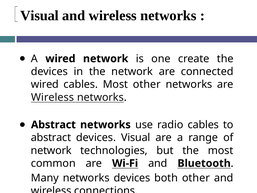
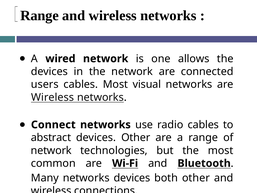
Visual: Visual -> Range (40, 16)
create: create -> allows (194, 59)
wired: wired -> users (45, 84)
Most other: other -> visual (147, 84)
Abstract: Abstract -> Connect (53, 125)
devices Visual: Visual -> Other (136, 137)
